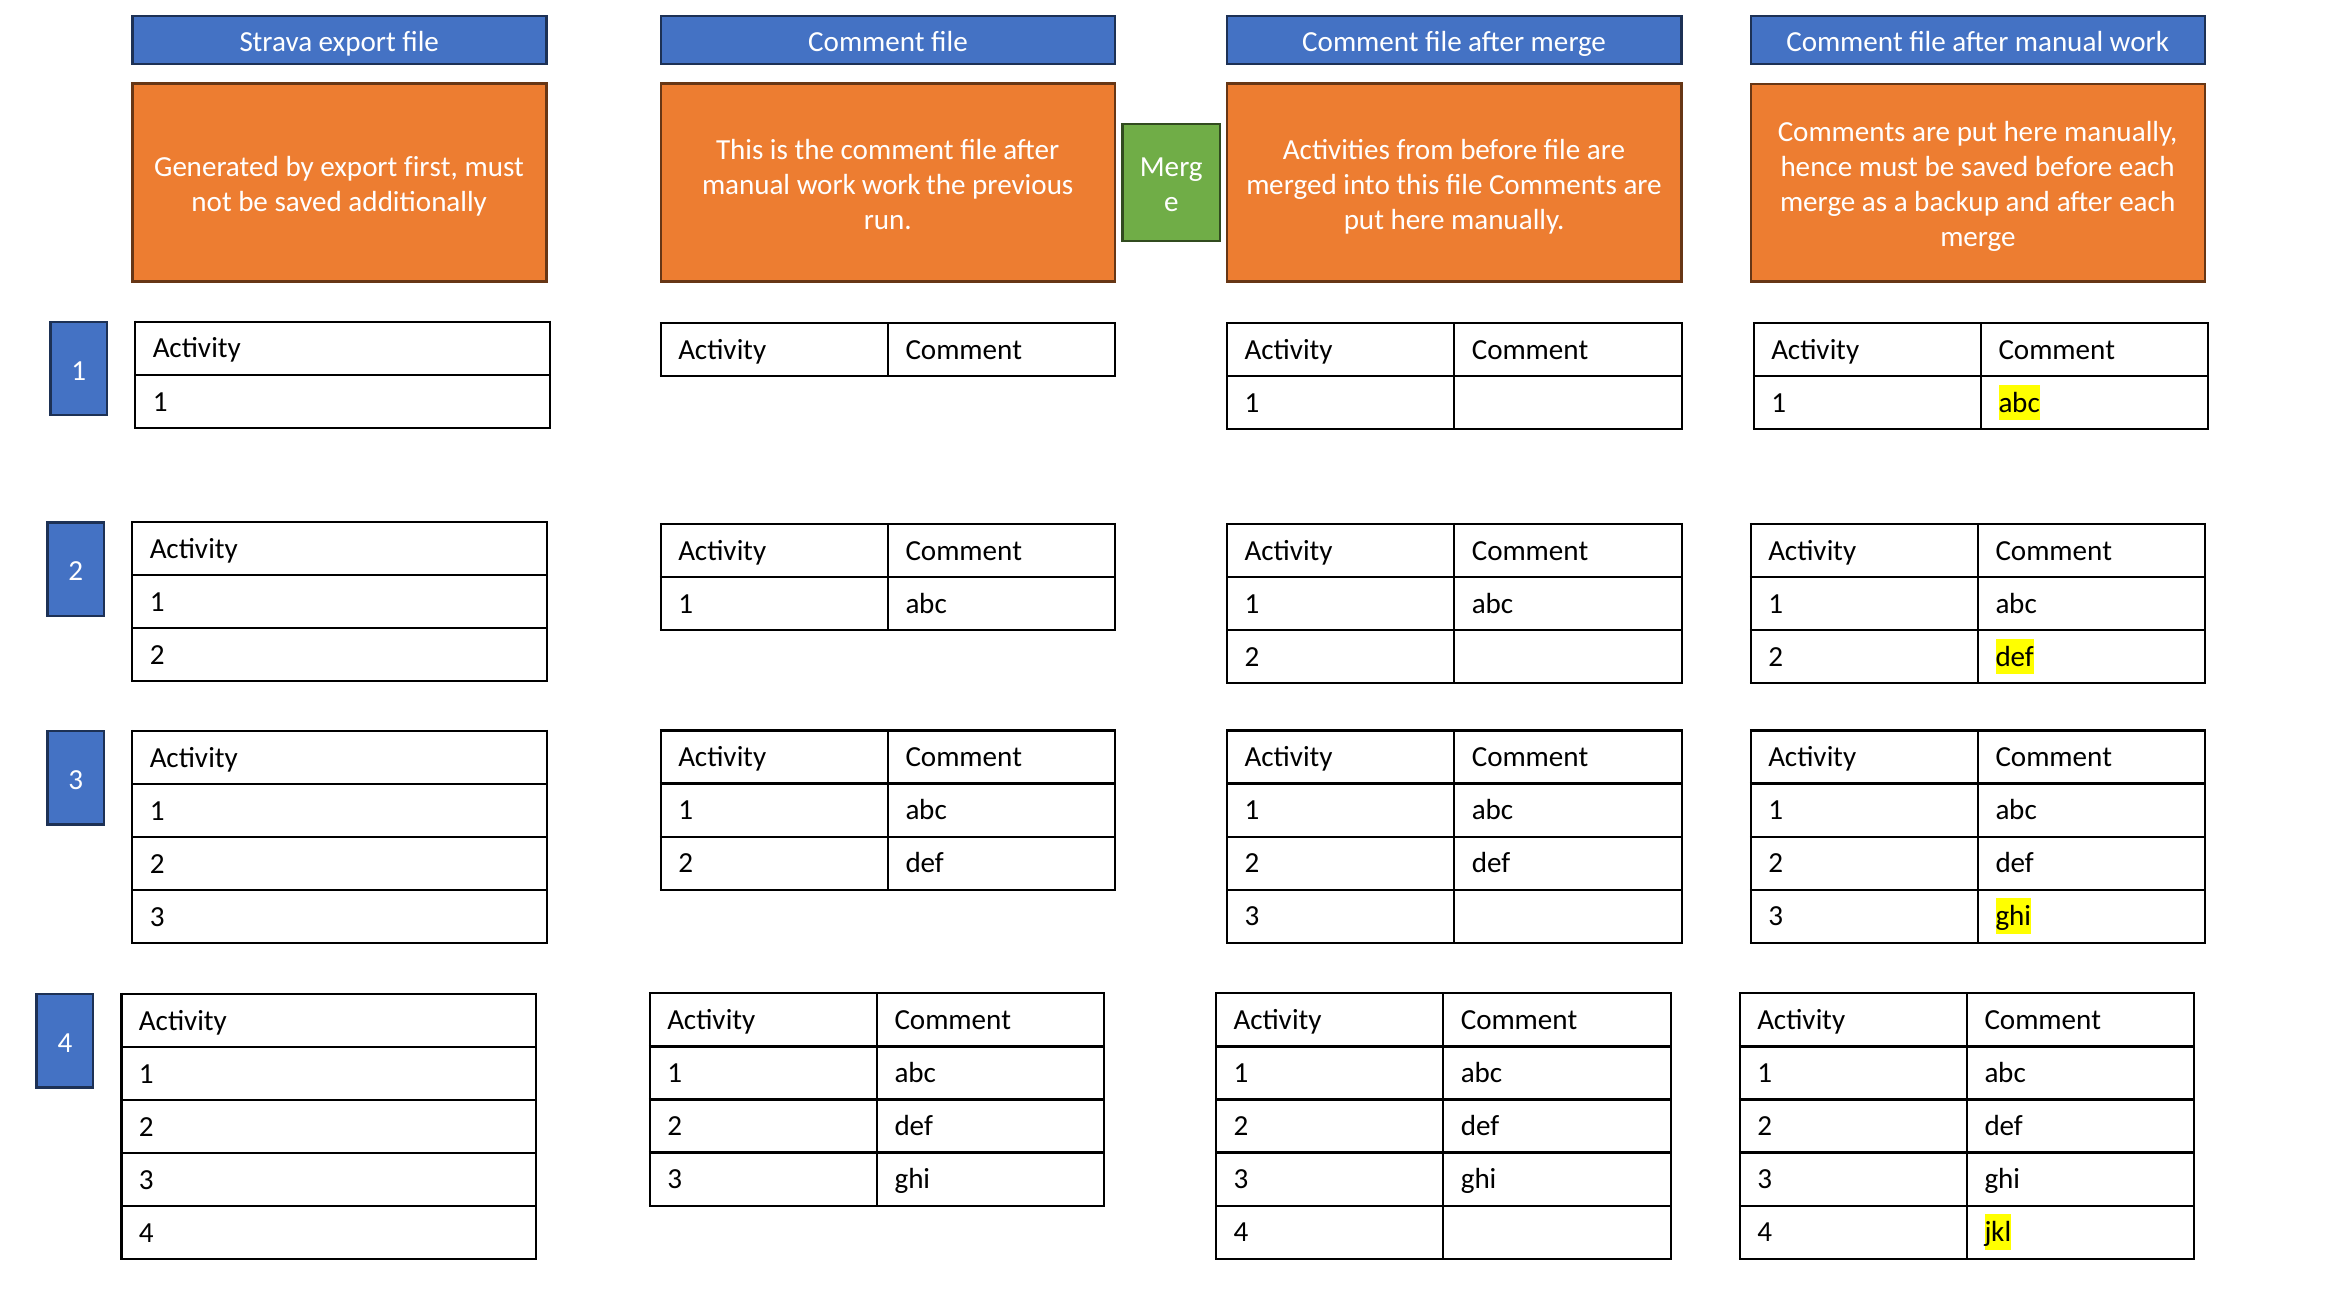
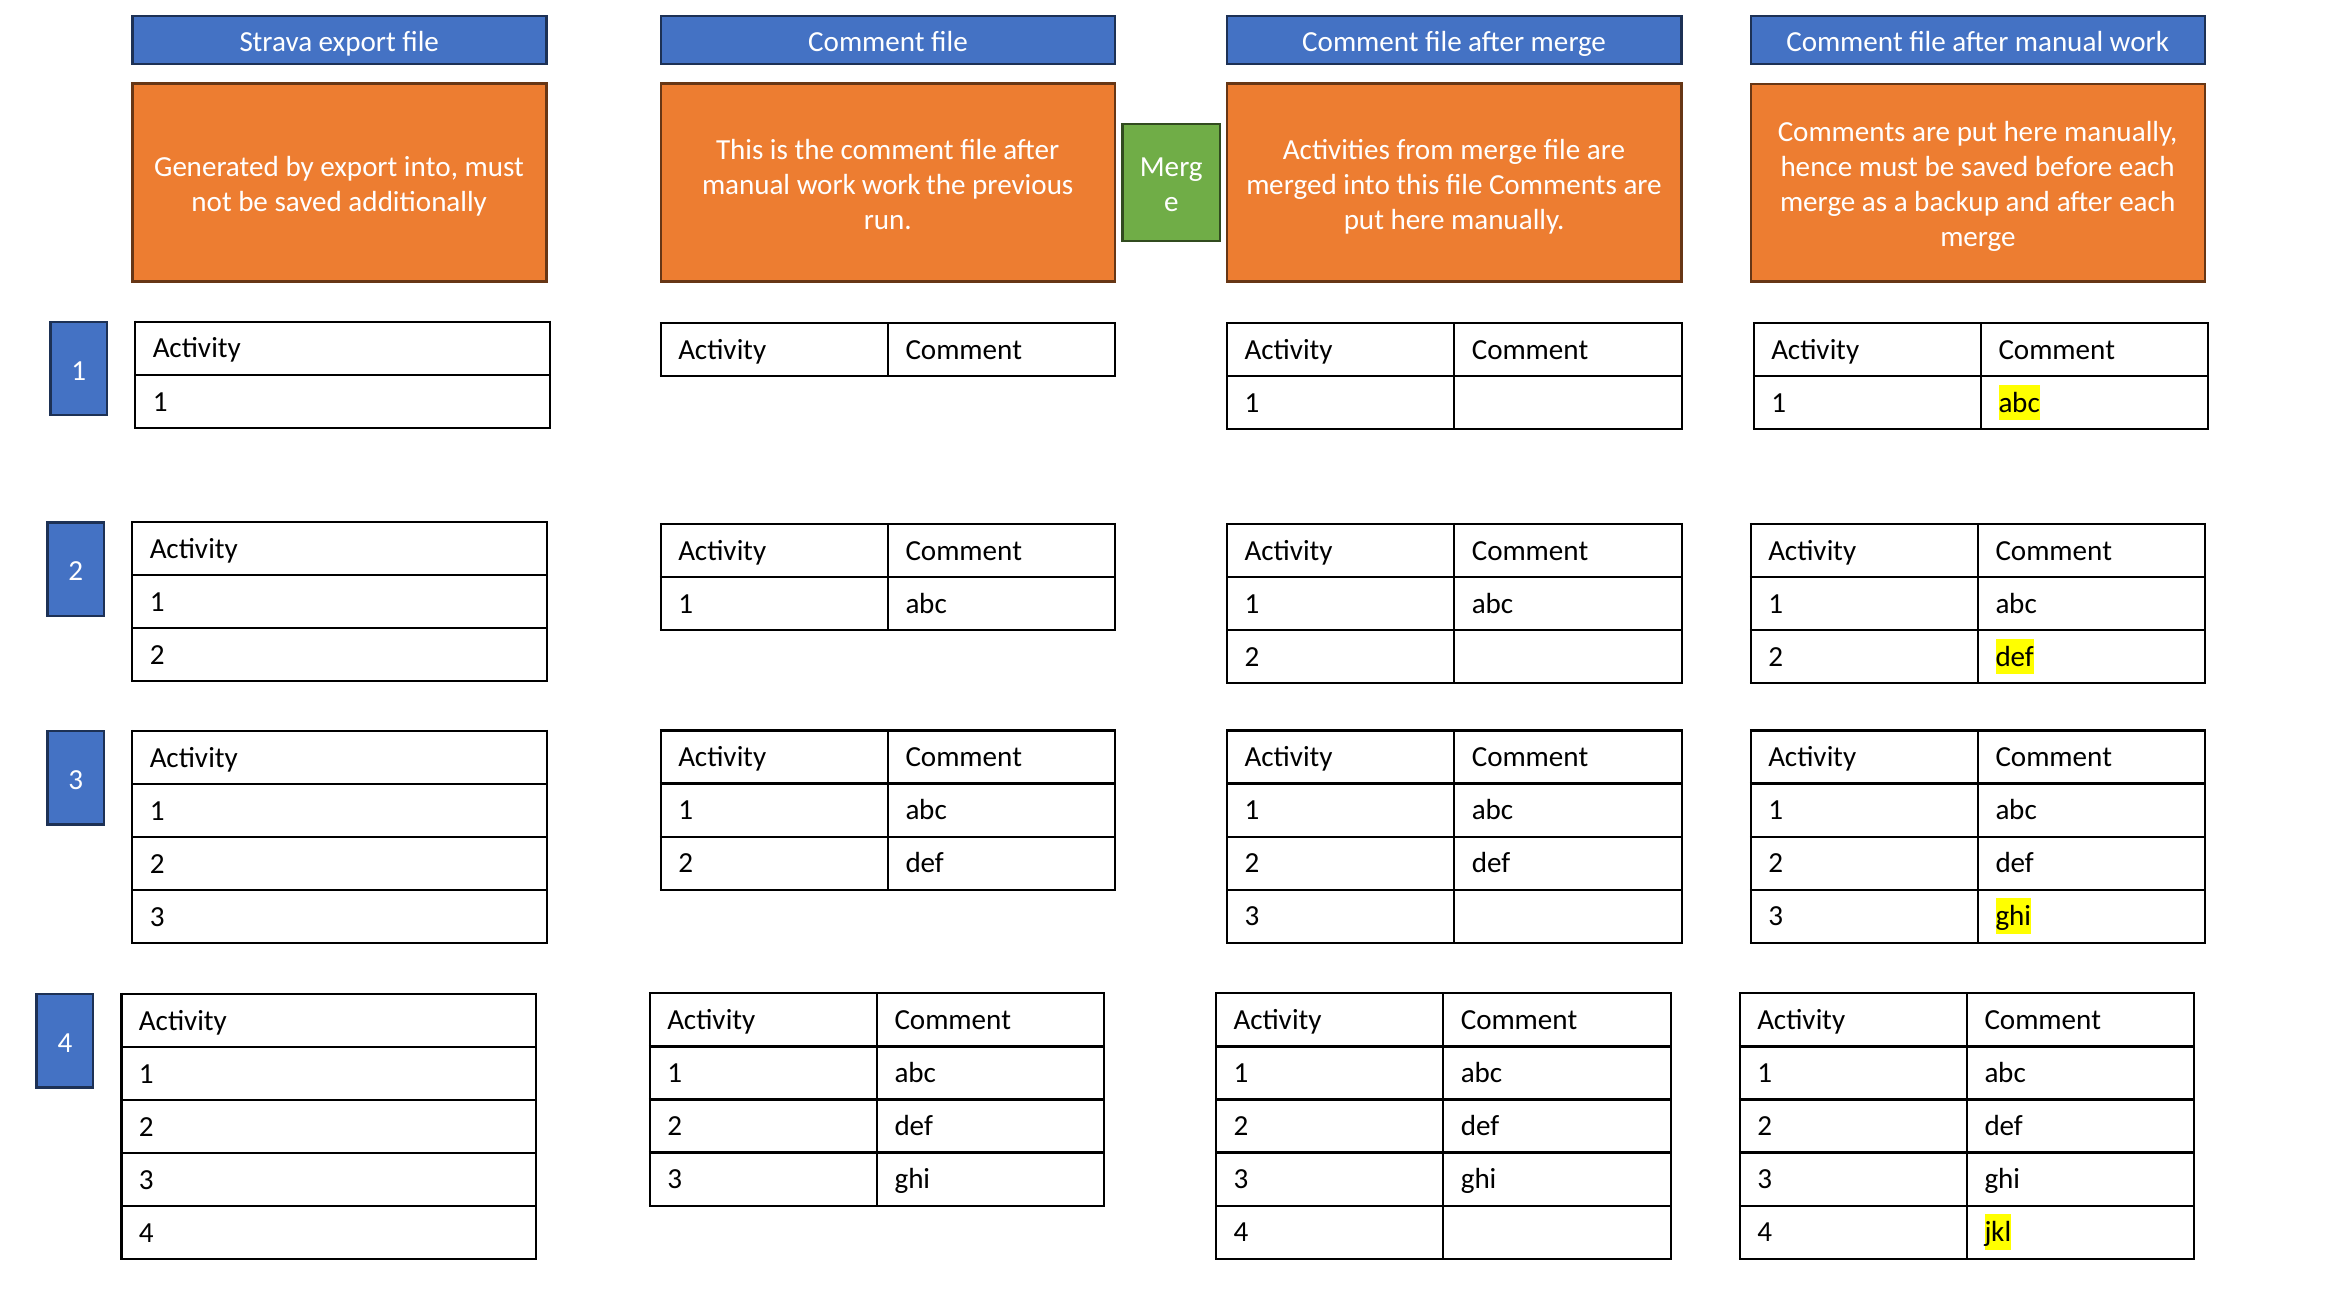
from before: before -> merge (1499, 150)
export first: first -> into (431, 167)
